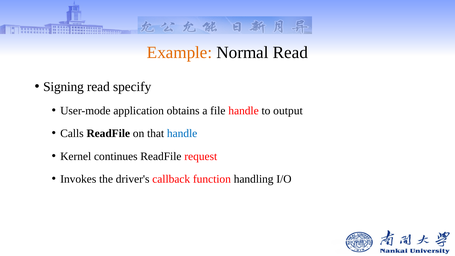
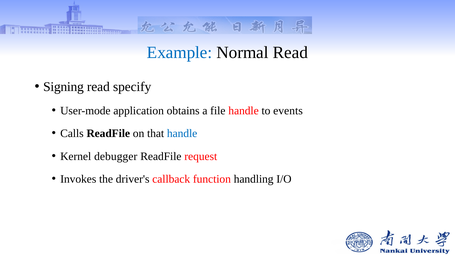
Example colour: orange -> blue (180, 53)
output: output -> events (288, 111)
continues: continues -> debugger (116, 156)
